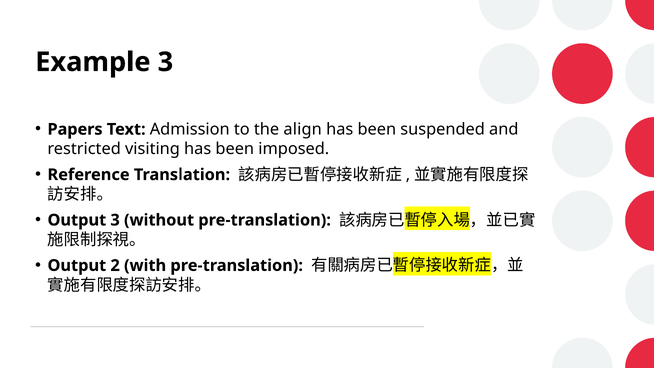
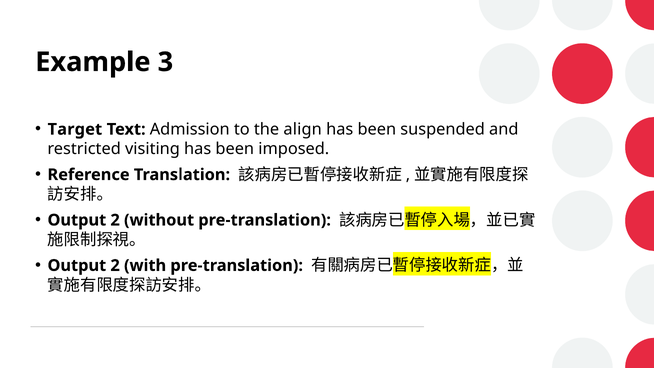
Papers: Papers -> Target (75, 129)
3: 3 -> 2 (115, 220)
